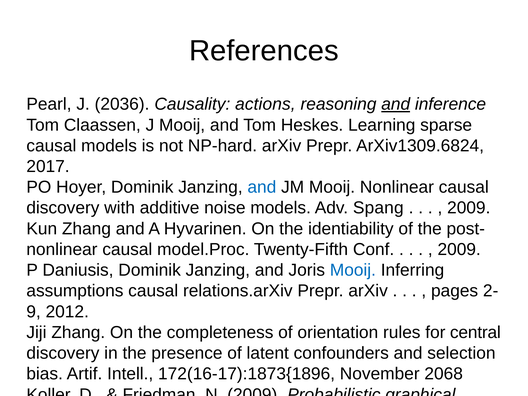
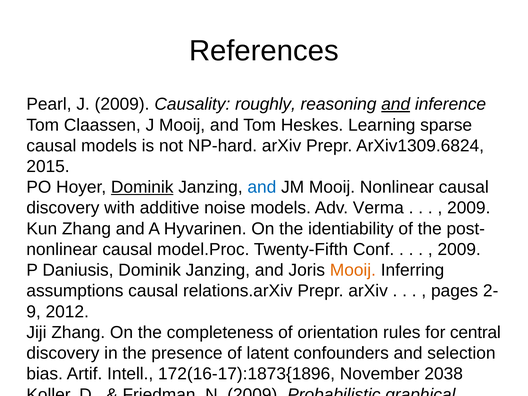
J 2036: 2036 -> 2009 (122, 104)
actions: actions -> roughly (265, 104)
2017: 2017 -> 2015 (48, 166)
Dominik underline: none -> present (142, 187)
Adv Spang: Spang -> Verma (378, 208)
Mooij colour: blue -> orange (353, 270)
2068: 2068 -> 2038 (444, 374)
